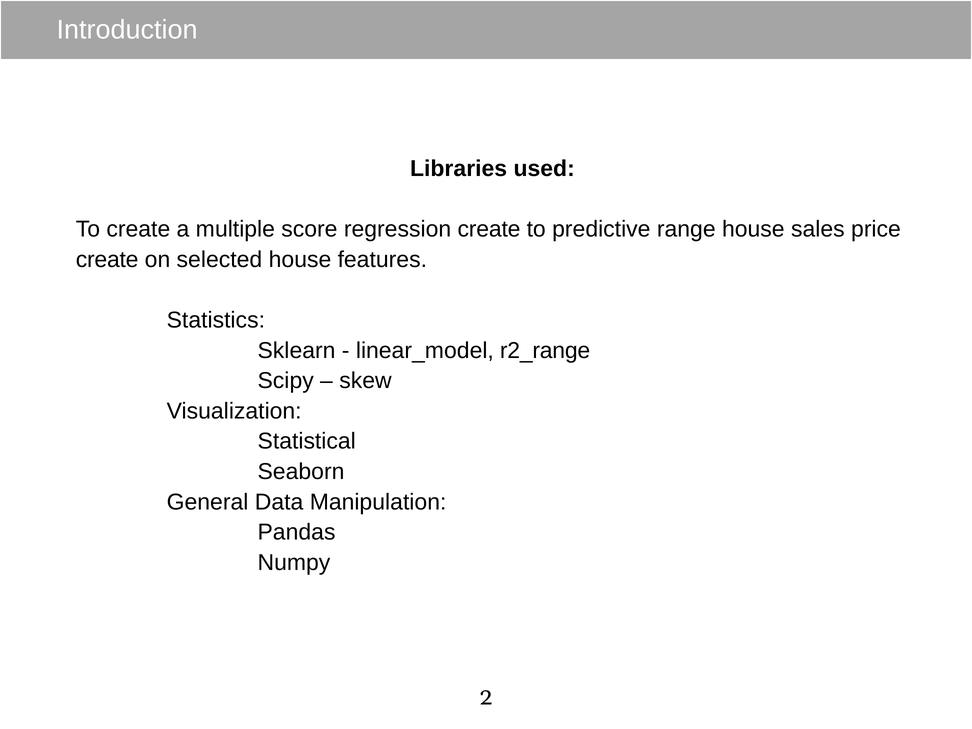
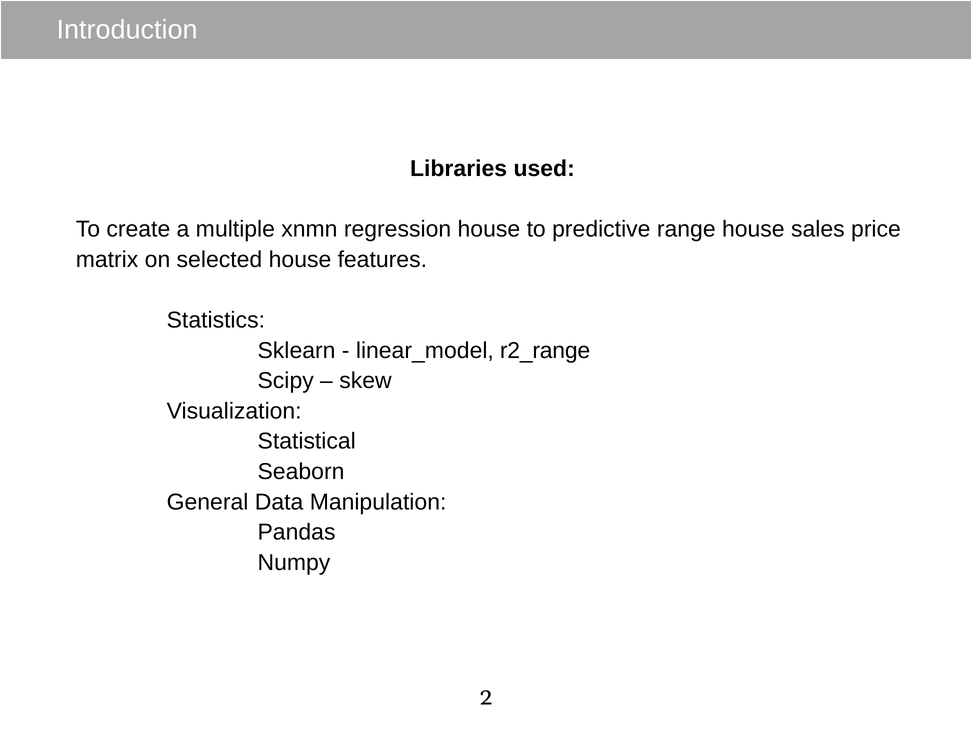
score: score -> xnmn (309, 229)
regression create: create -> house (489, 229)
create: create -> matrix (107, 260)
